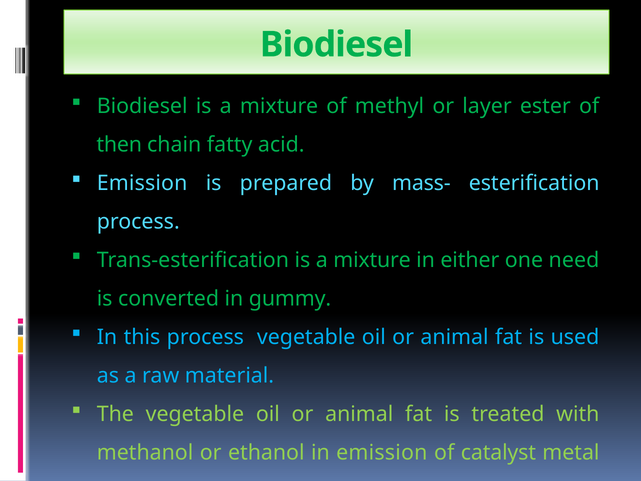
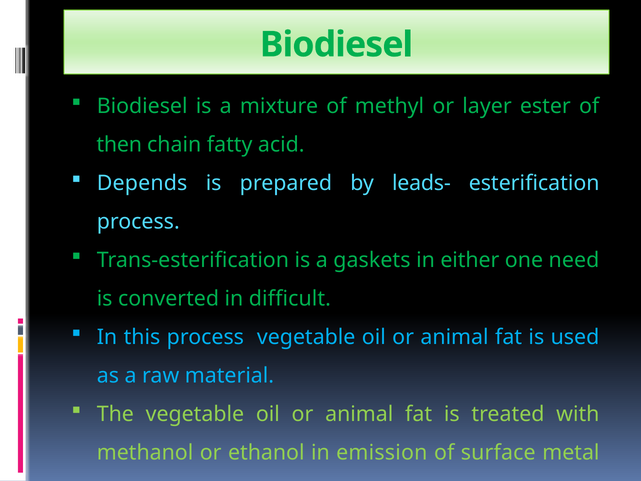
Emission: Emission -> Depends (142, 183)
mass-: mass- -> leads- (421, 183)
Trans-esterification is a mixture: mixture -> gaskets (372, 260)
gummy: gummy -> difficult (290, 298)
of catalyst: catalyst -> surface (498, 452)
